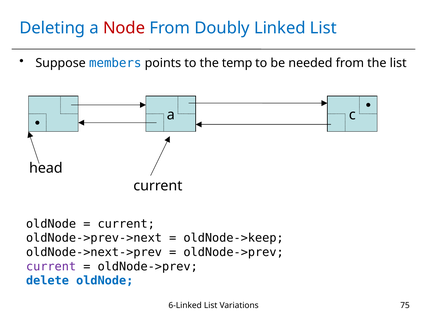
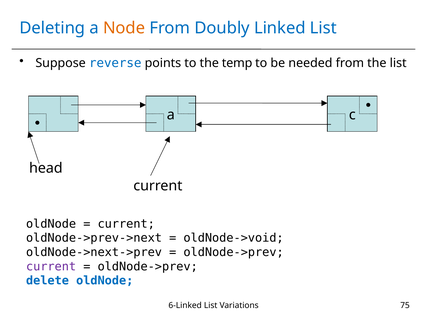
Node colour: red -> orange (124, 28)
members: members -> reverse (115, 63)
oldNode->keep: oldNode->keep -> oldNode->void (234, 238)
